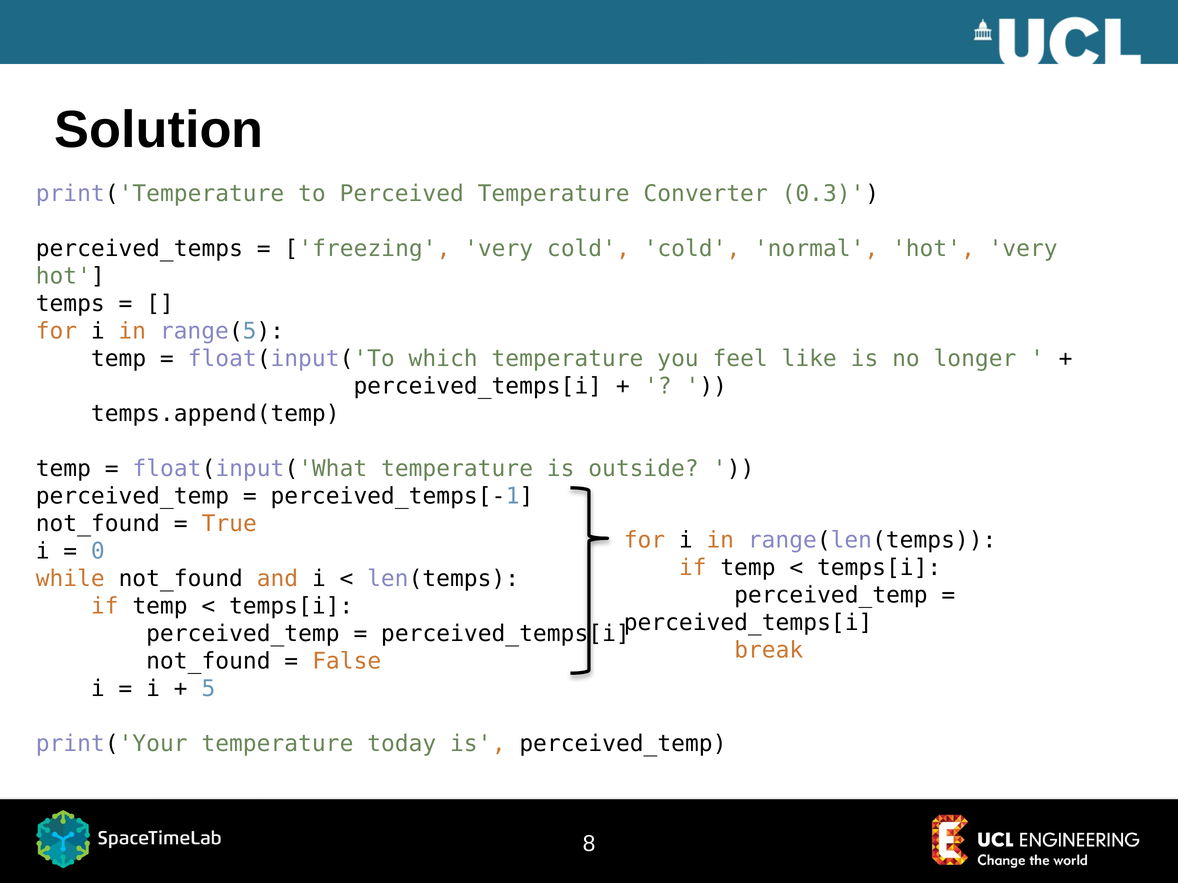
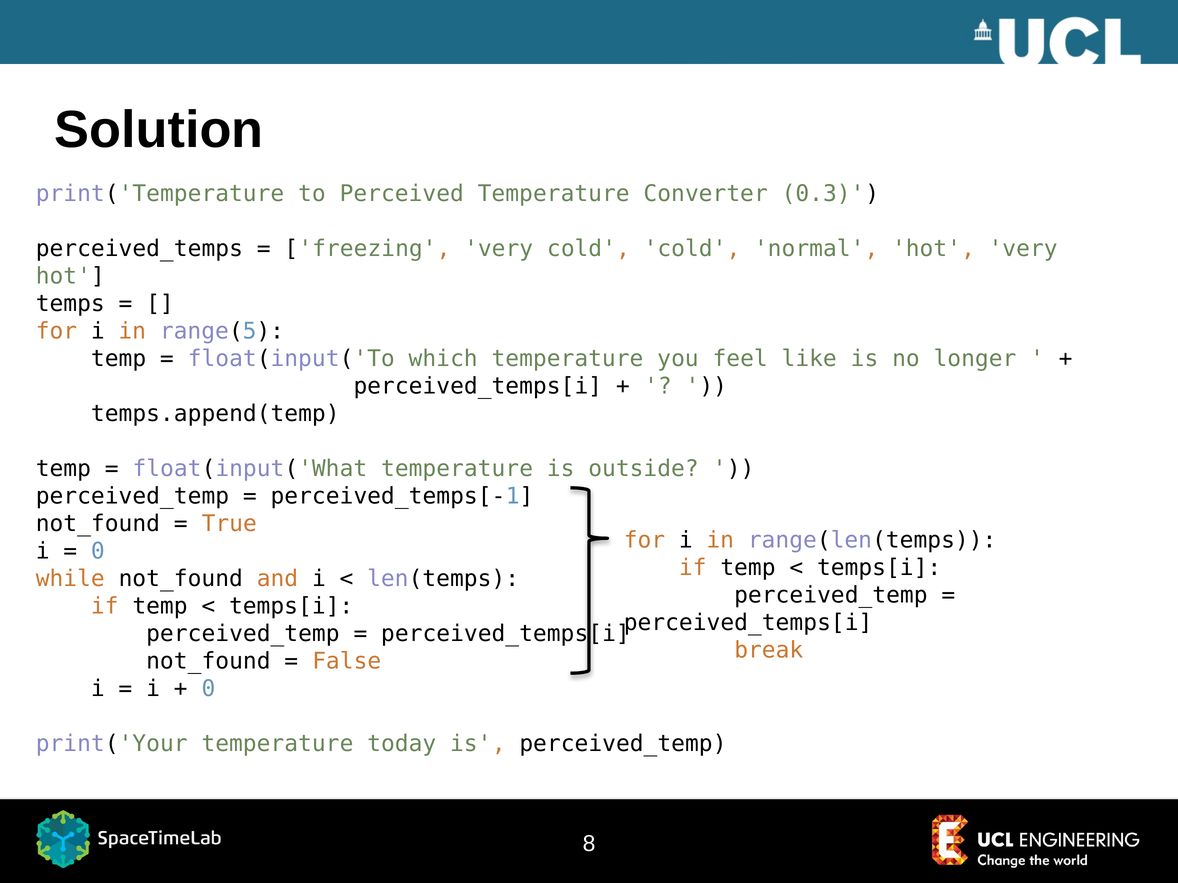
5: 5 -> 0 (208, 689)
